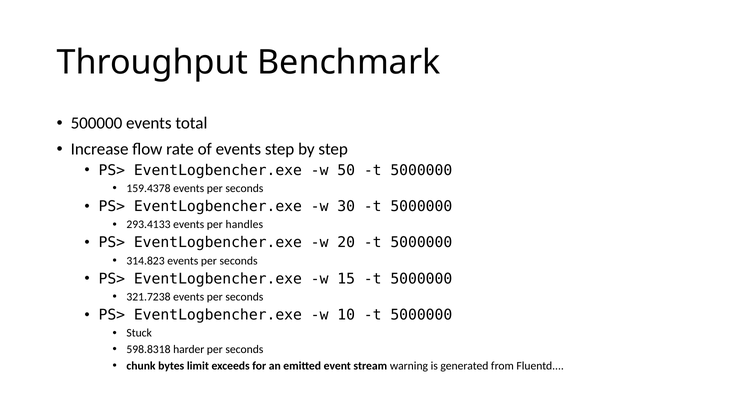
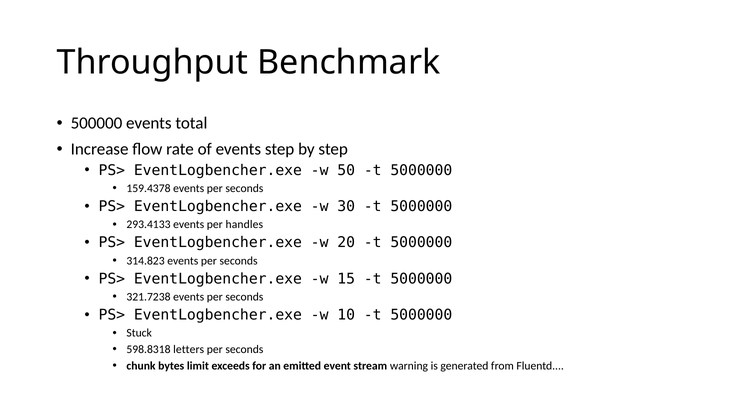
harder: harder -> letters (189, 350)
